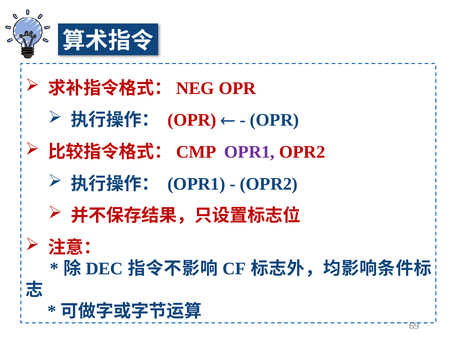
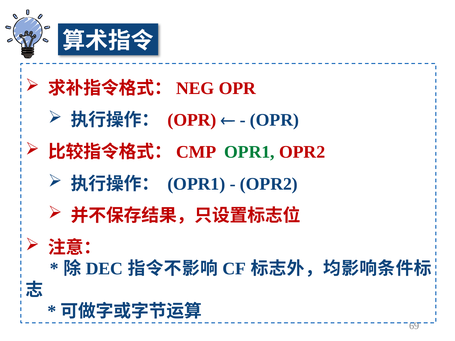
OPR1 colour: purple -> green (249, 152)
